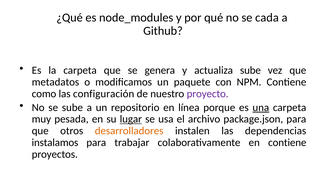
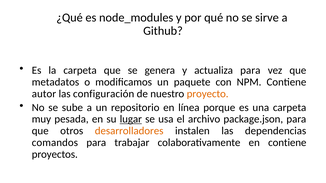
cada: cada -> sirve (267, 18)
actualiza sube: sube -> para (250, 71)
como: como -> autor (44, 94)
proyecto colour: purple -> orange (208, 94)
una underline: present -> none (261, 108)
instalamos: instalamos -> comandos (55, 143)
